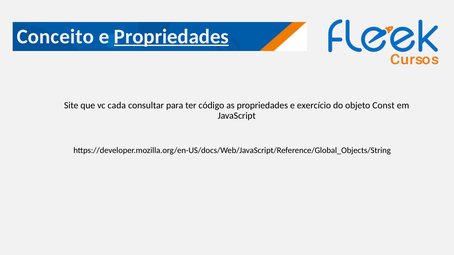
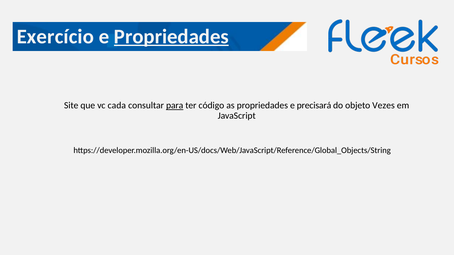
Conceito: Conceito -> Exercício (55, 37)
para underline: none -> present (175, 106)
exercício: exercício -> precisará (314, 106)
Const: Const -> Vezes (384, 106)
